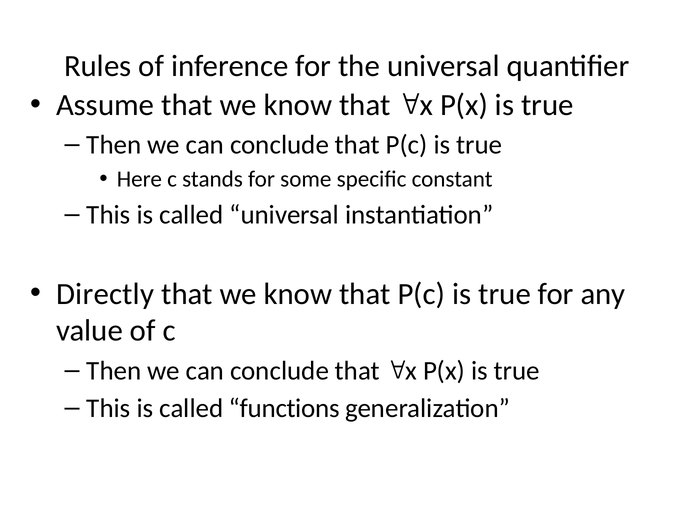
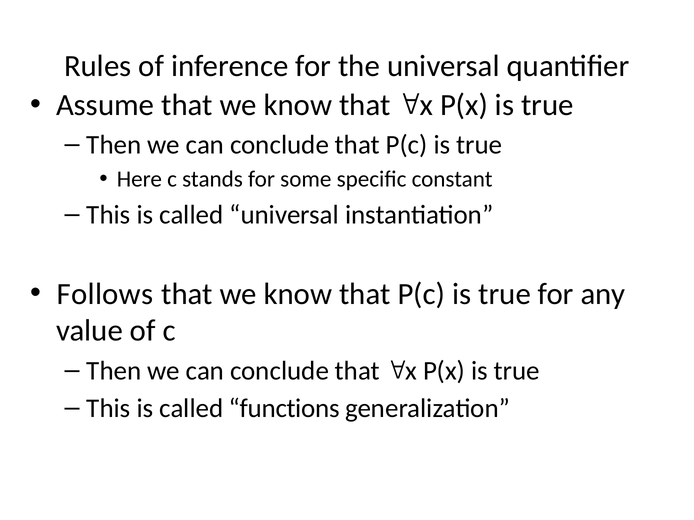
Directly: Directly -> Follows (105, 294)
